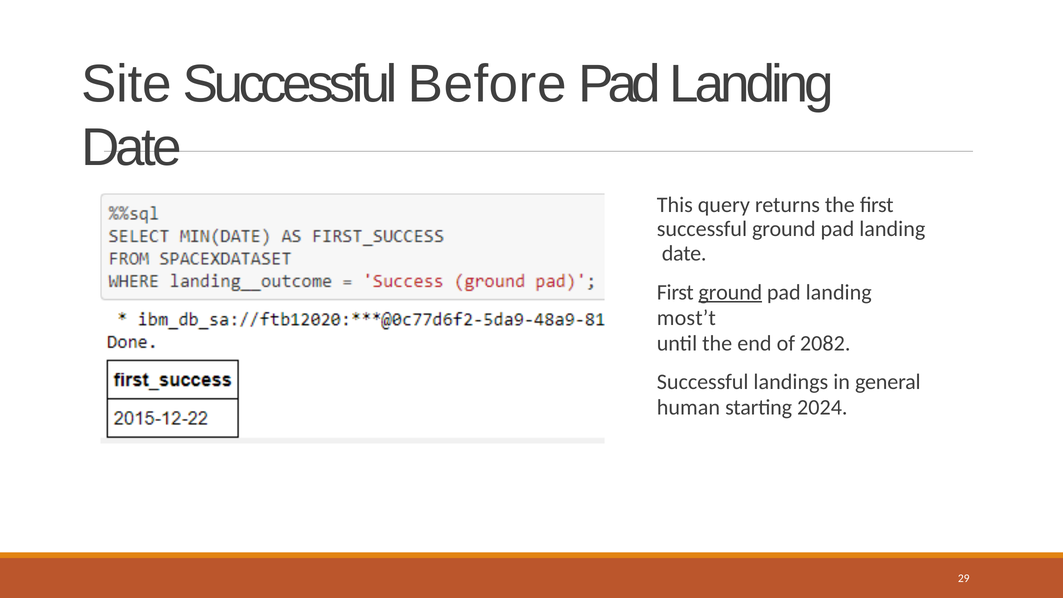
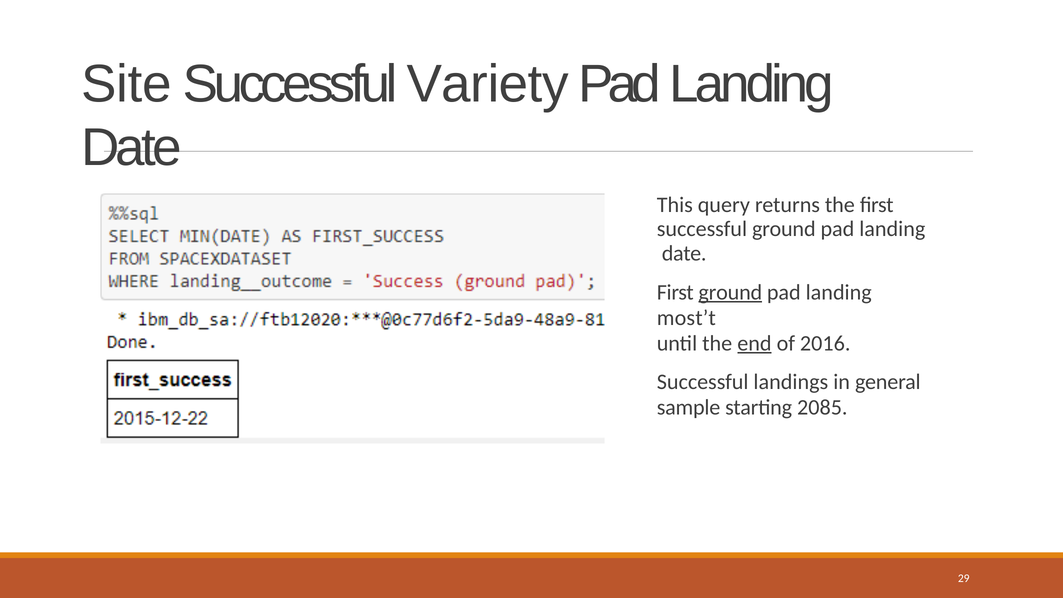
Before: Before -> Variety (488, 84)
end underline: none -> present (754, 343)
2082: 2082 -> 2016 (825, 343)
human: human -> sample (689, 408)
2024: 2024 -> 2085 (822, 408)
